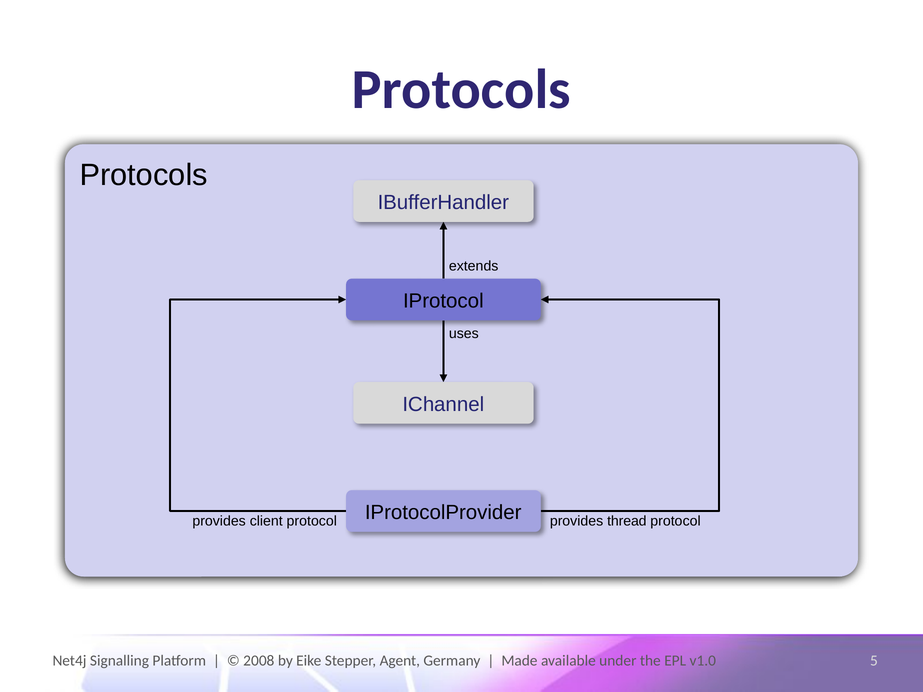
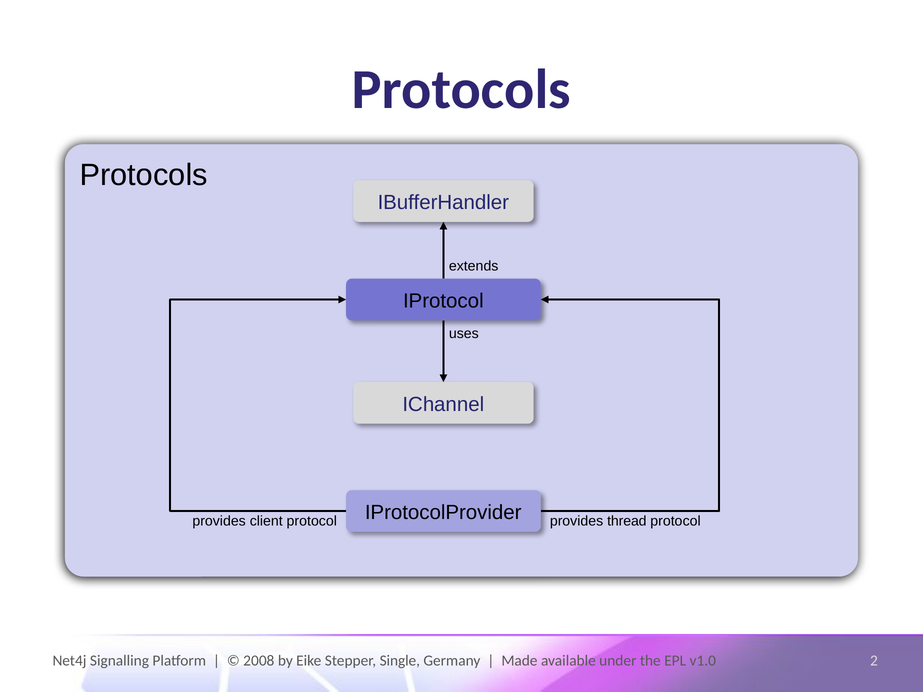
Agent: Agent -> Single (400, 661)
5: 5 -> 2 (874, 661)
